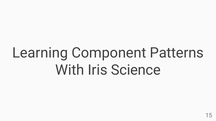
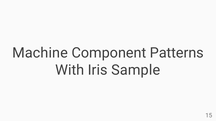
Learning: Learning -> Machine (40, 53)
Science: Science -> Sample (136, 70)
